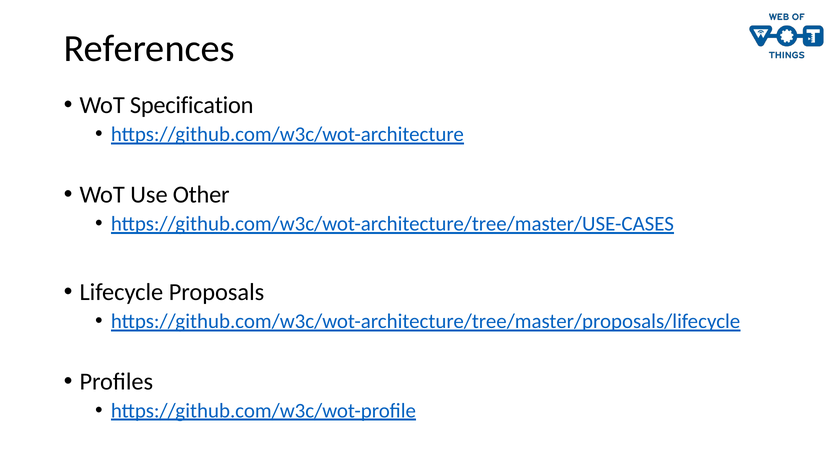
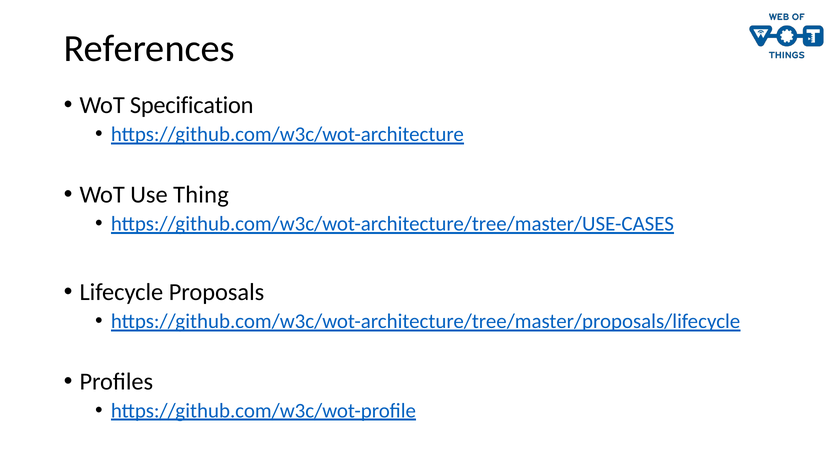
Other: Other -> Thing (201, 195)
